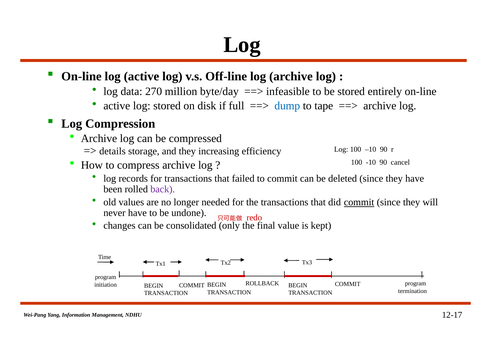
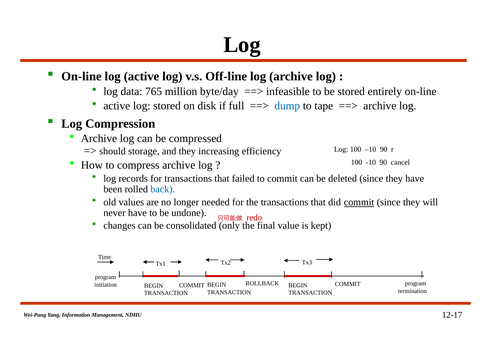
270: 270 -> 765 (154, 91)
details: details -> should (113, 151)
back colour: purple -> blue (163, 189)
